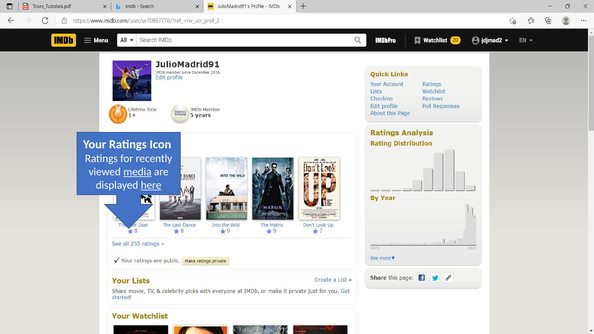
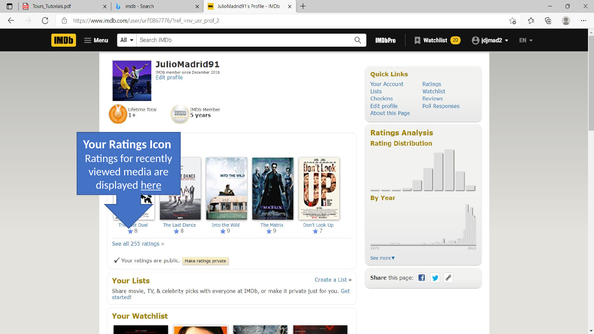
media underline: present -> none (137, 172)
